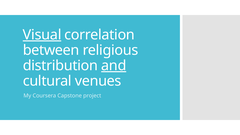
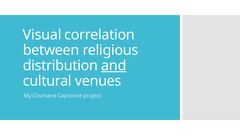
Visual underline: present -> none (42, 35)
